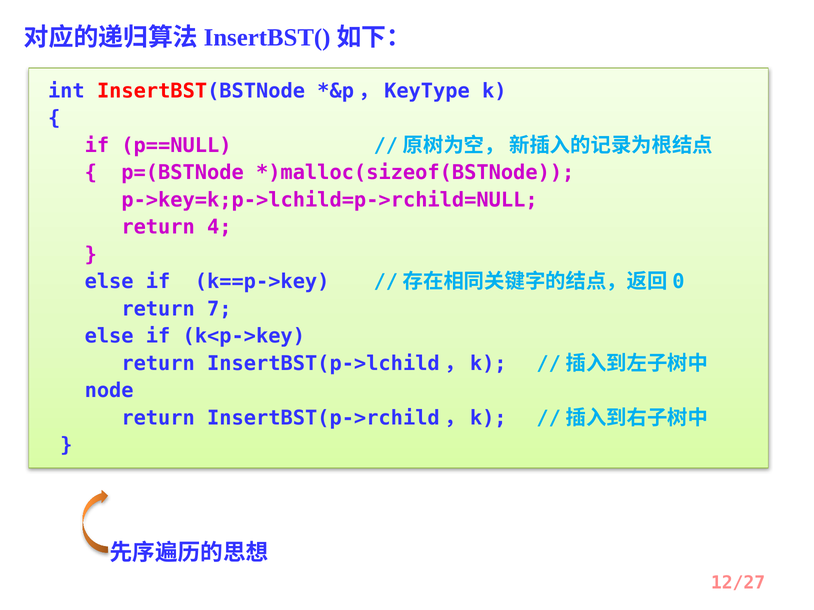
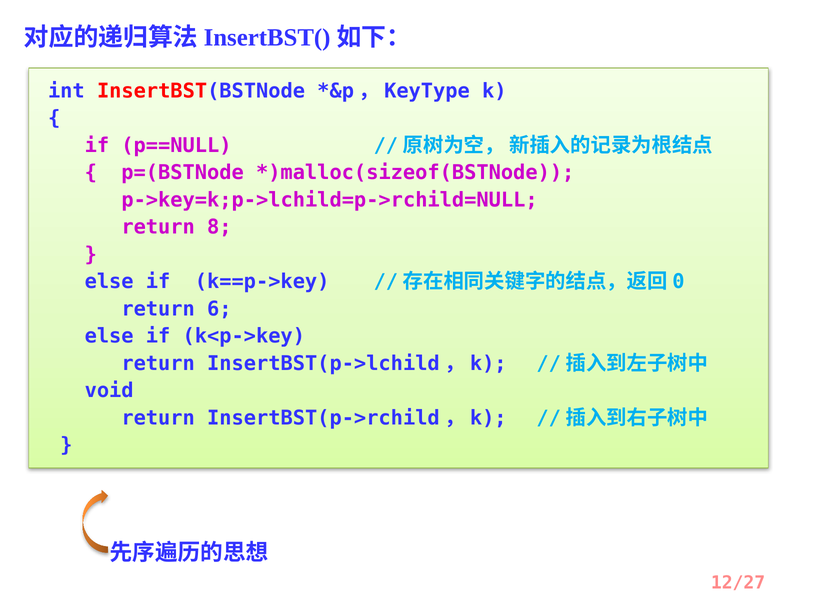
4: 4 -> 8 (219, 227)
7: 7 -> 6 (219, 309)
node: node -> void (109, 391)
